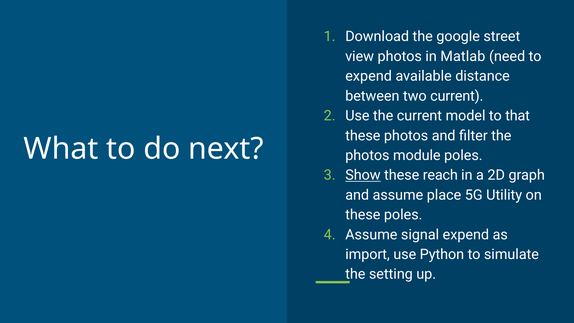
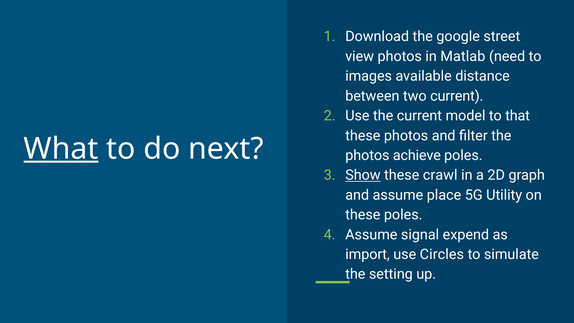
expend: expend -> images (369, 76)
What underline: none -> present (61, 149)
module: module -> achieve (417, 155)
reach: reach -> crawl (440, 175)
Python: Python -> Circles (442, 254)
